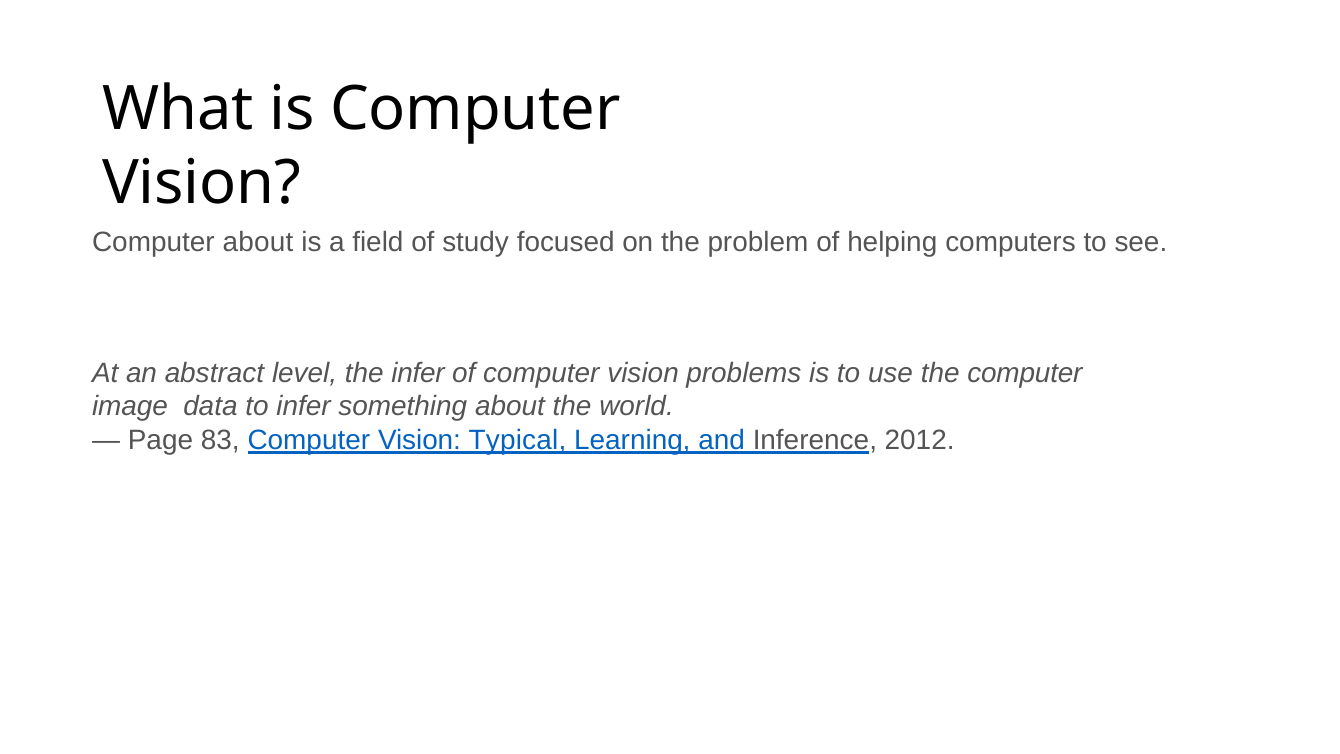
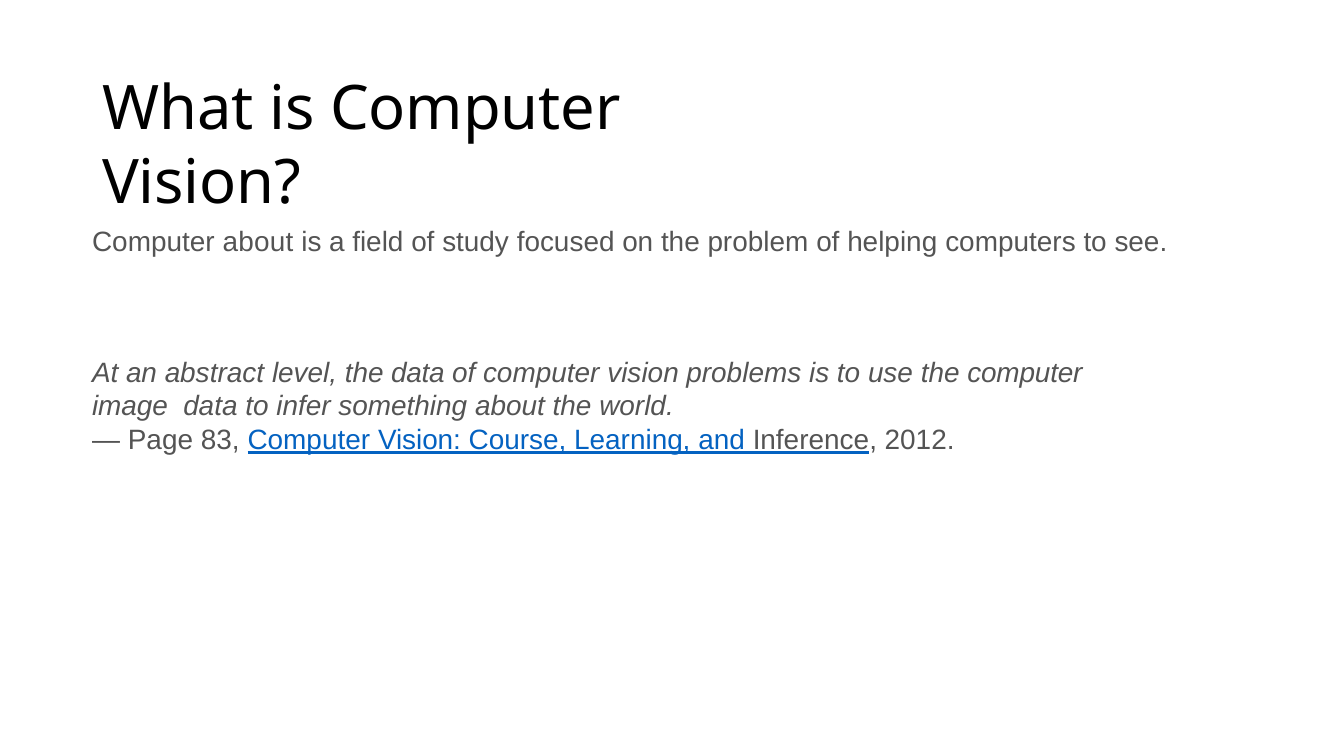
the infer: infer -> data (418, 373)
Typical: Typical -> Course (518, 440)
